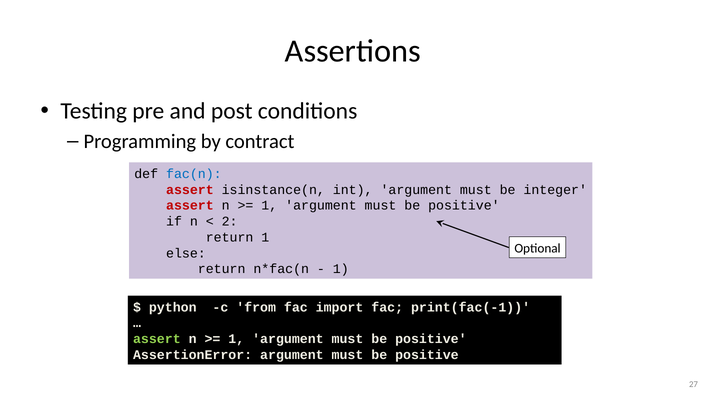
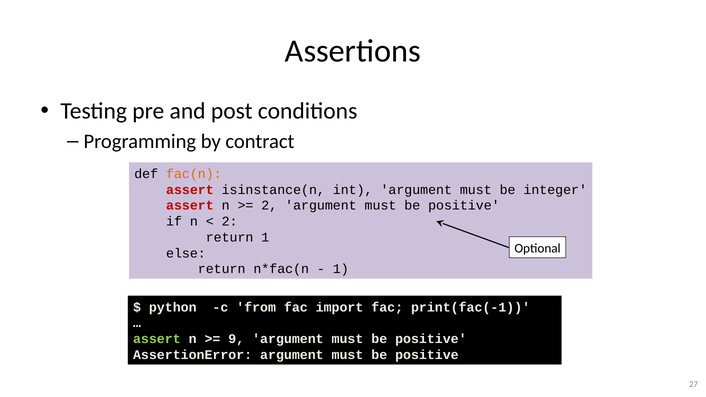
fac(n colour: blue -> orange (194, 174)
1: 1 -> 2 (269, 206)
1: 1 -> 9 (236, 339)
